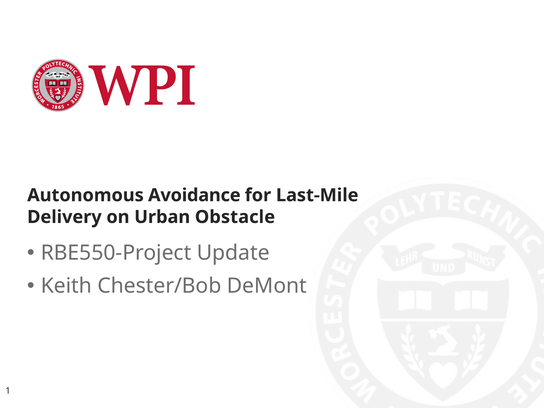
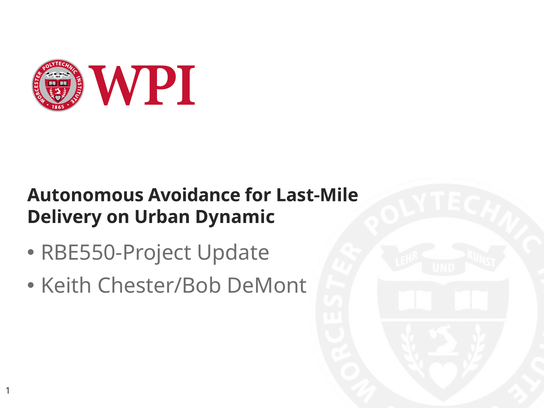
Obstacle: Obstacle -> Dynamic (235, 217)
